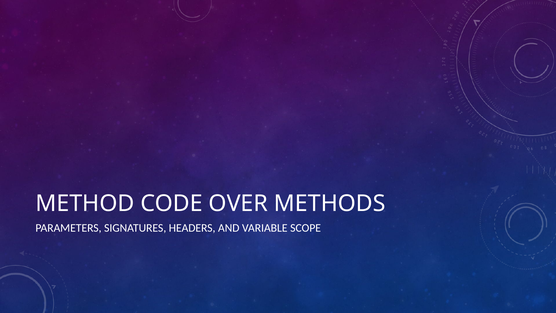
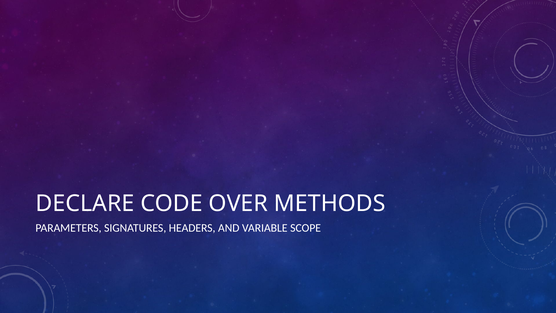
METHOD: METHOD -> DECLARE (85, 203)
